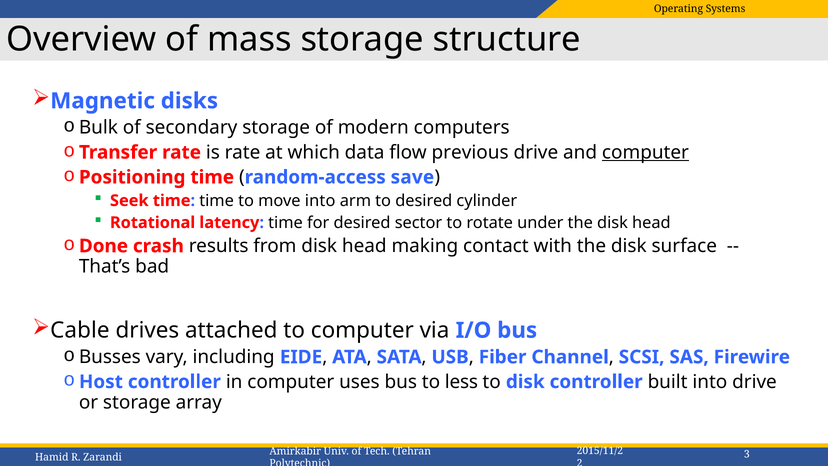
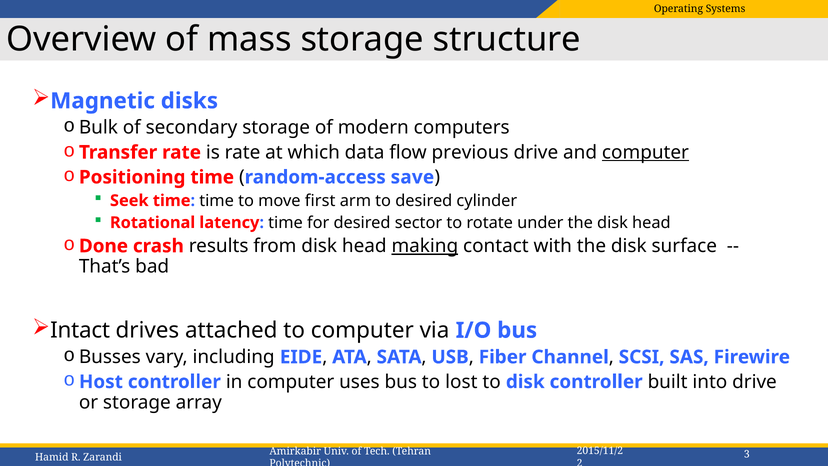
move into: into -> first (320, 201)
making underline: none -> present (425, 246)
Cable: Cable -> Intact (80, 330)
less: less -> lost (461, 382)
